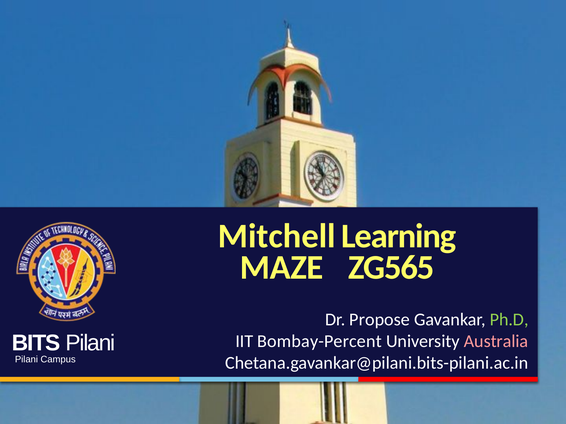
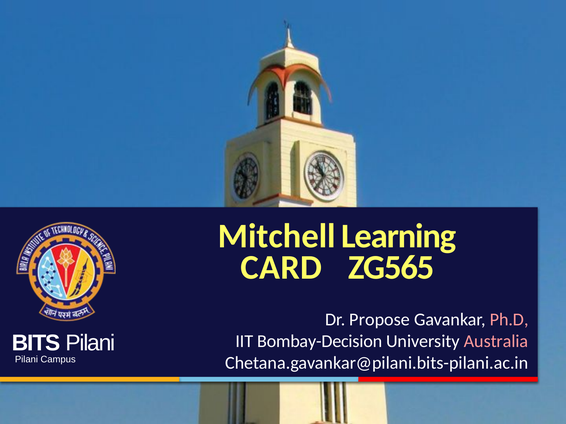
MAZE: MAZE -> CARD (281, 268)
Ph.D colour: light green -> pink (509, 320)
Bombay-Percent: Bombay-Percent -> Bombay-Decision (320, 342)
